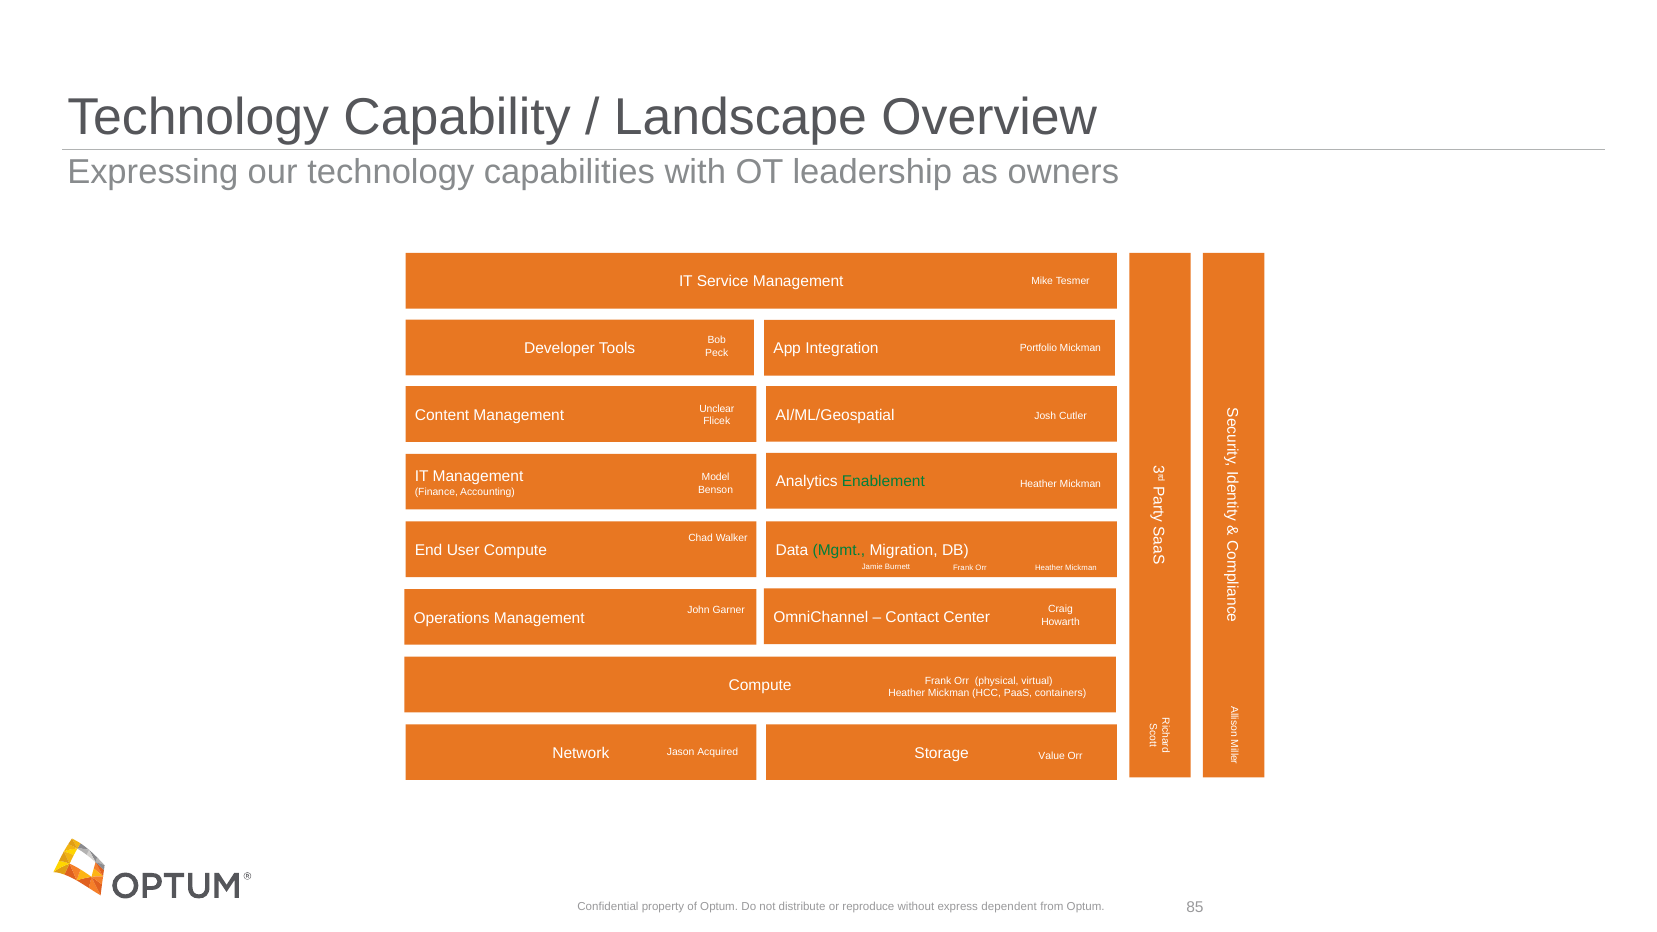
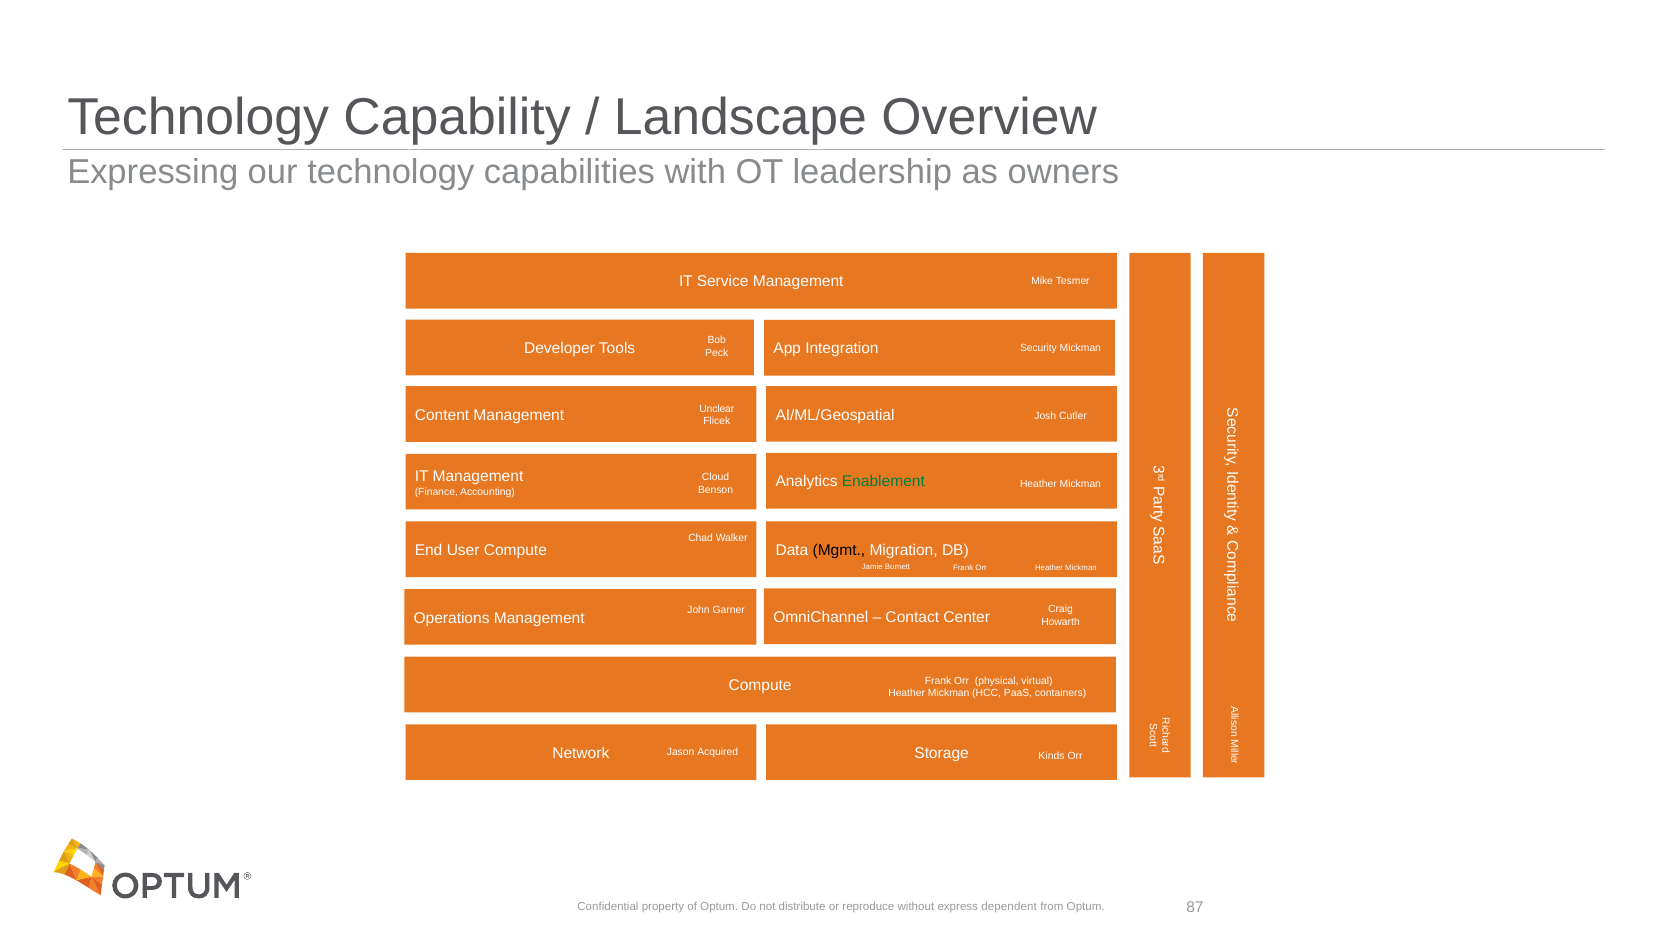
Portfolio: Portfolio -> Security (1038, 348)
Model: Model -> Cloud (716, 478)
Mgmt colour: green -> black (839, 550)
Value: Value -> Kinds (1052, 756)
85: 85 -> 87 (1195, 907)
